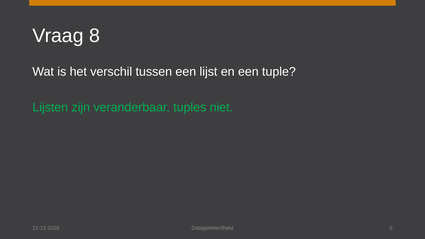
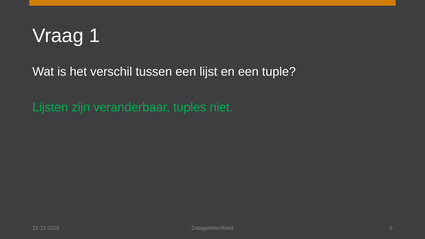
8: 8 -> 1 (94, 36)
